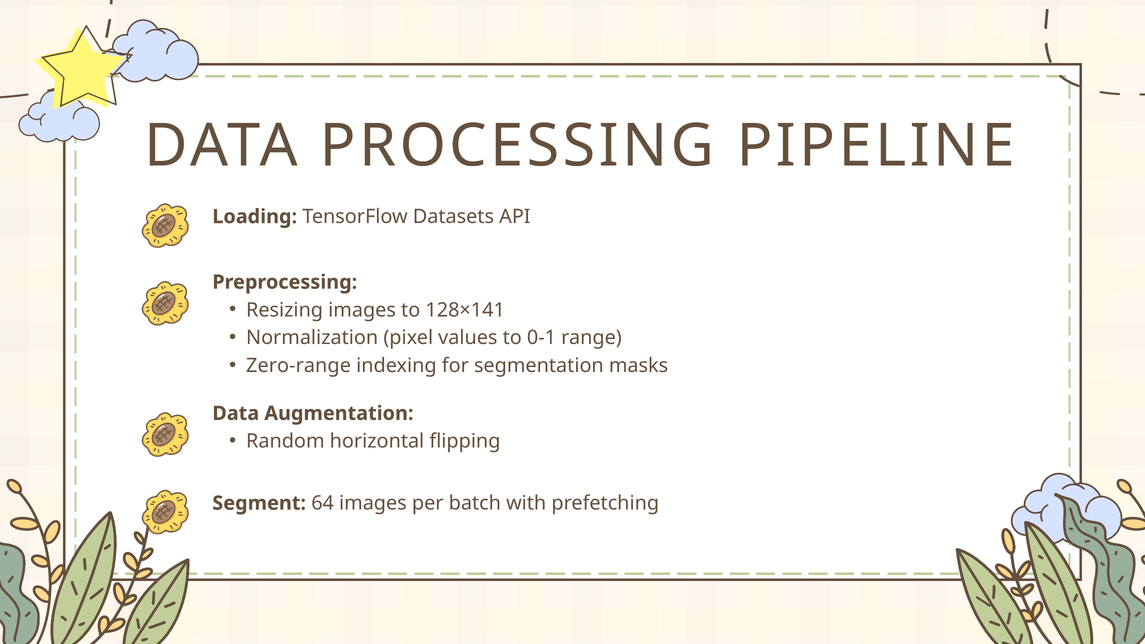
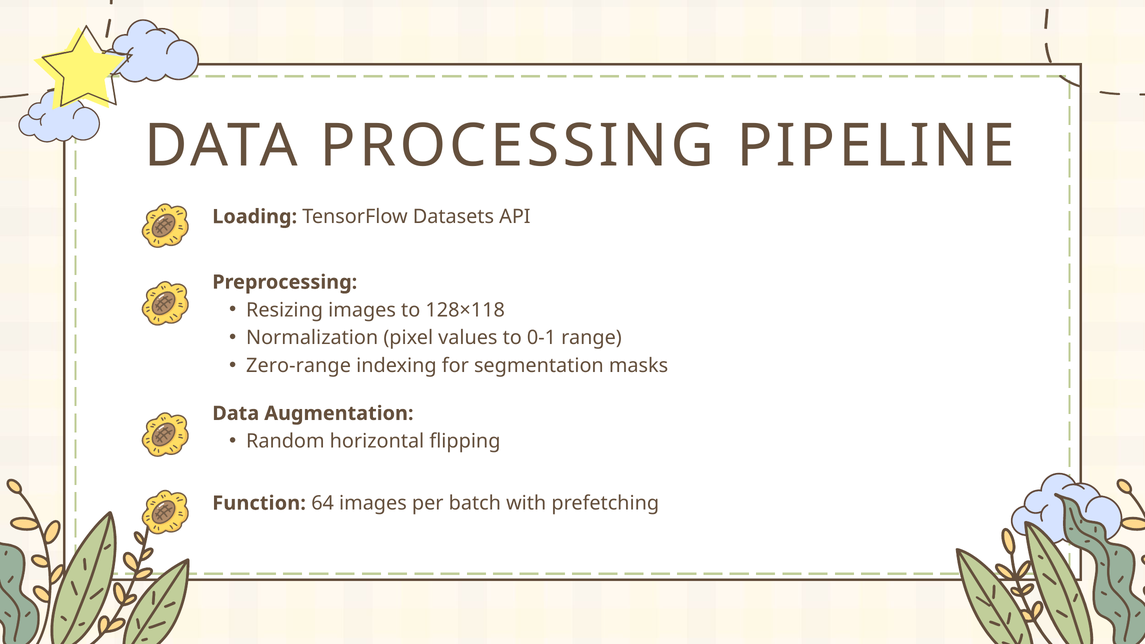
128×141: 128×141 -> 128×118 (465, 310)
Segment: Segment -> Function (259, 503)
